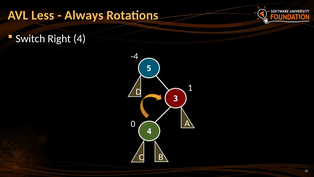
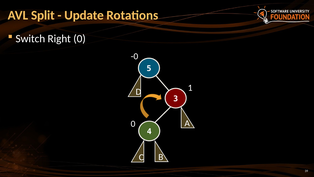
Less: Less -> Split (43, 15)
Always: Always -> Update (84, 15)
Right 4: 4 -> 0 (80, 39)
-4: -4 -> -0 (134, 56)
